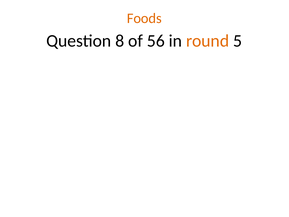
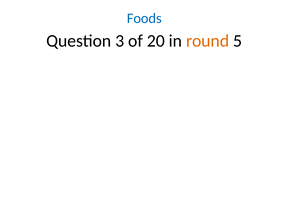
Foods colour: orange -> blue (144, 18)
8: 8 -> 3 (120, 41)
56: 56 -> 20 (156, 41)
